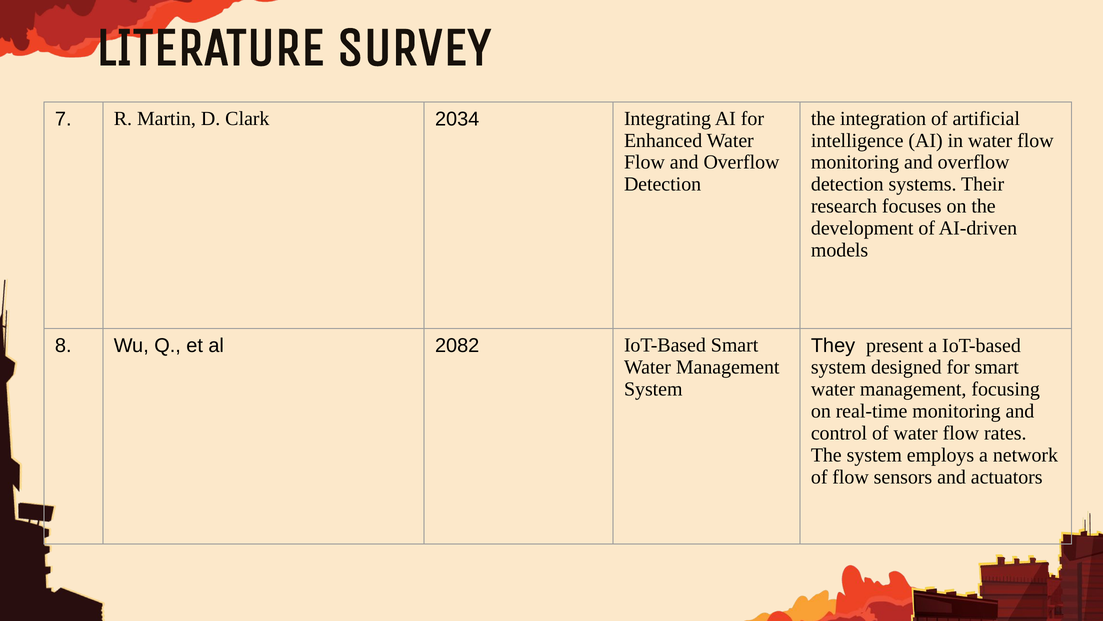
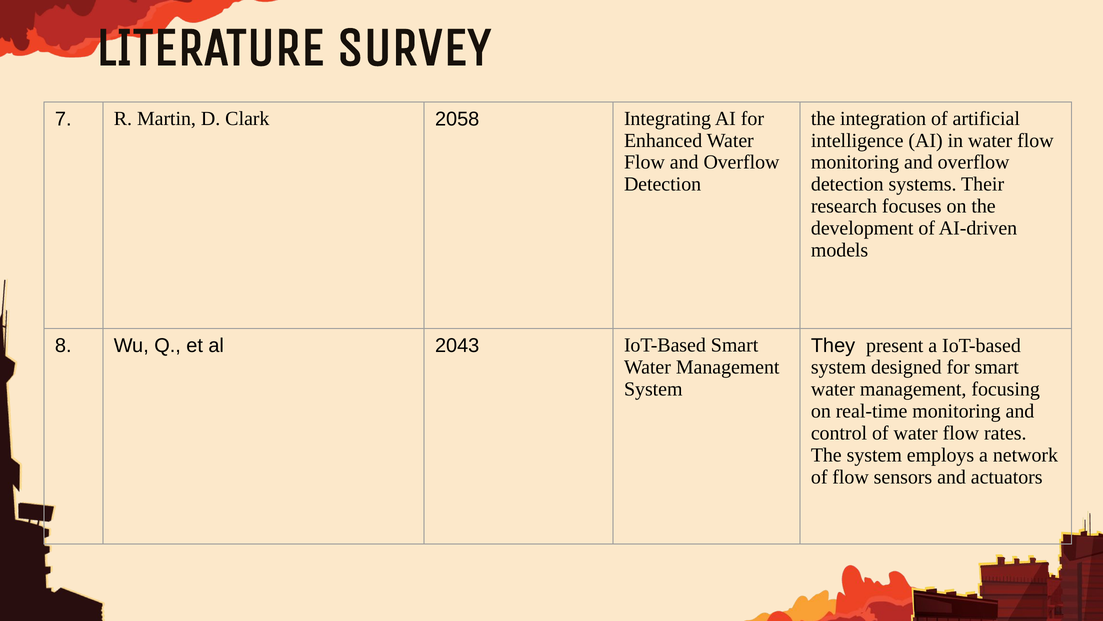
2034: 2034 -> 2058 (457, 119)
2082: 2082 -> 2043 (457, 345)
